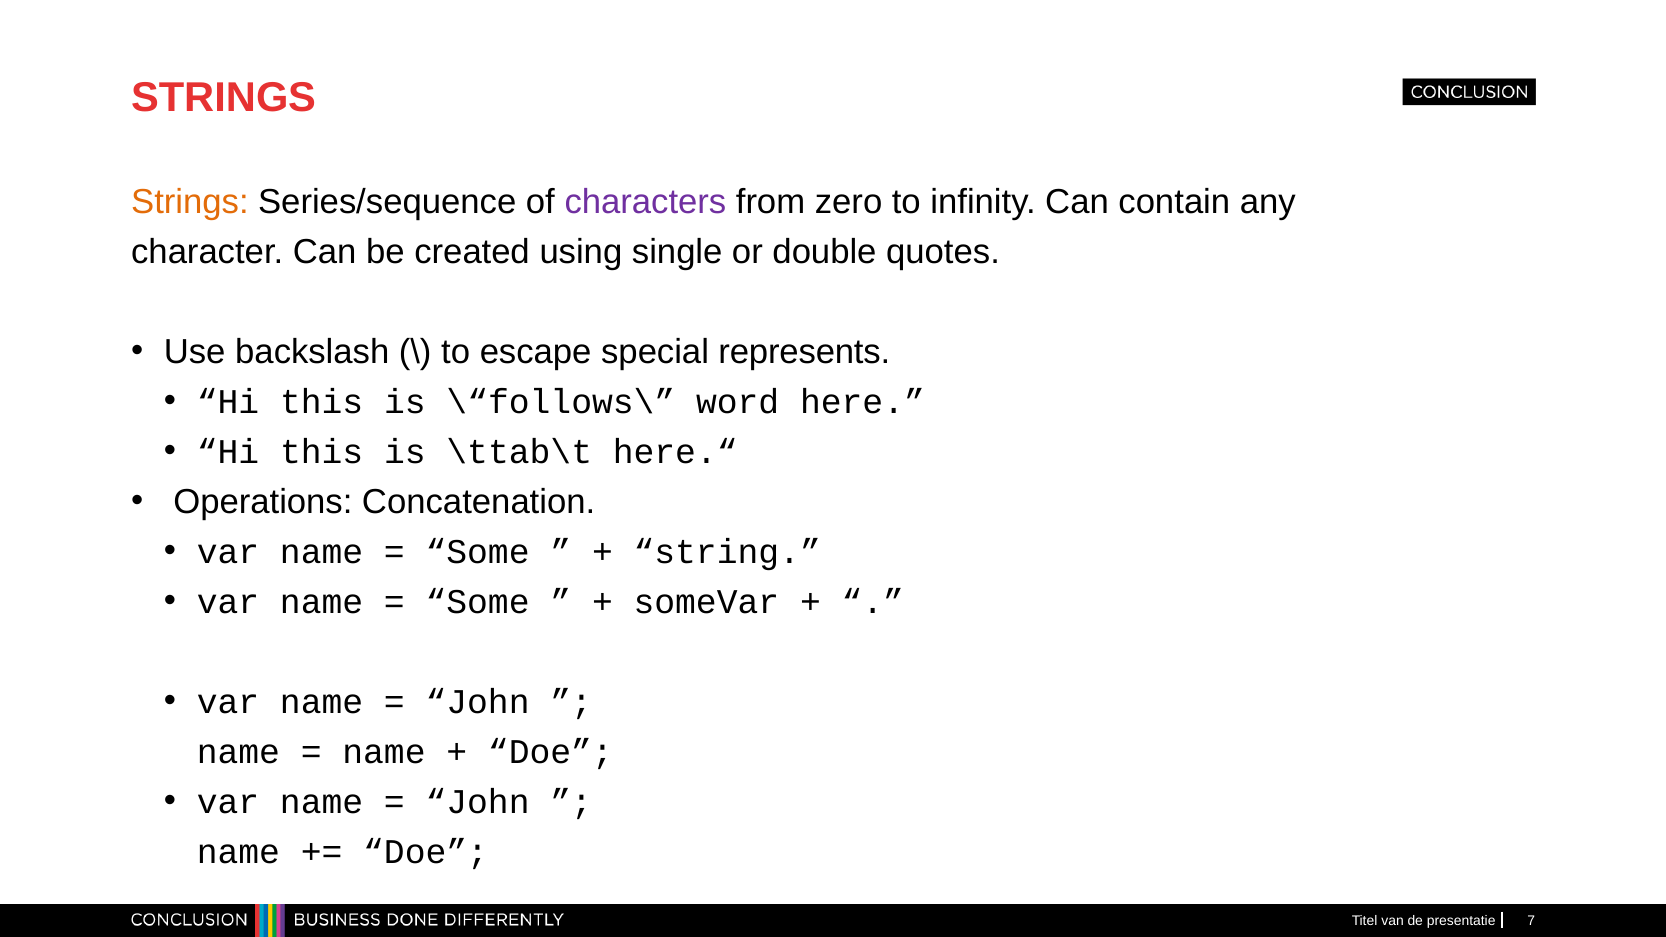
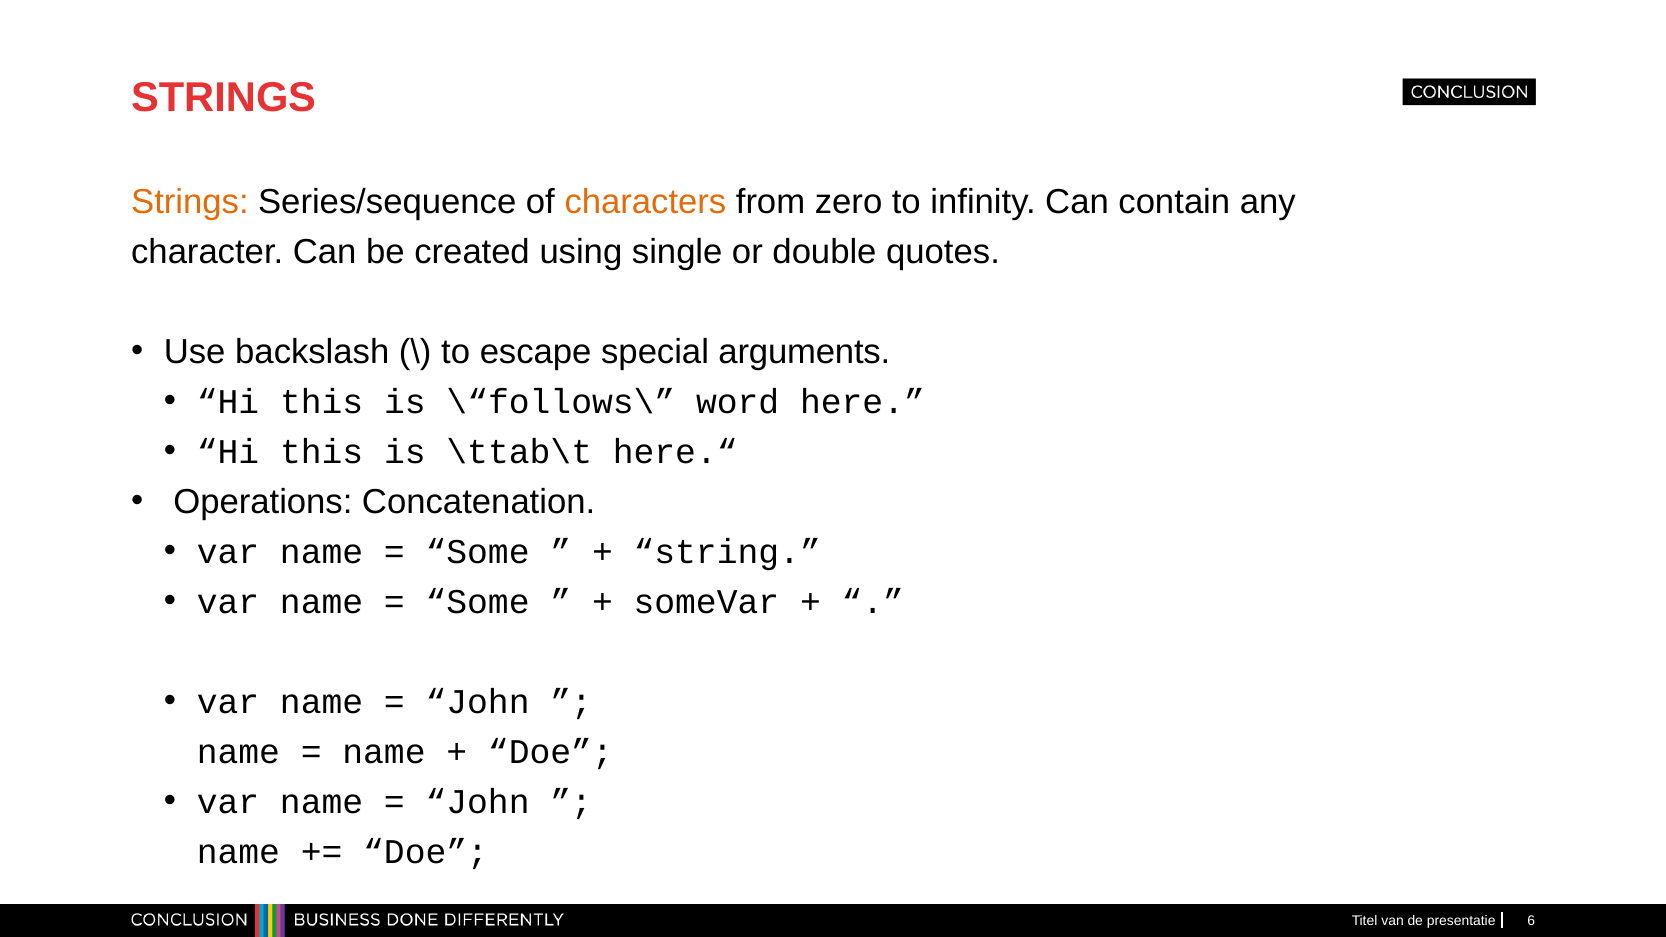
characters colour: purple -> orange (645, 202)
represents: represents -> arguments (804, 352)
7: 7 -> 6 (1531, 921)
